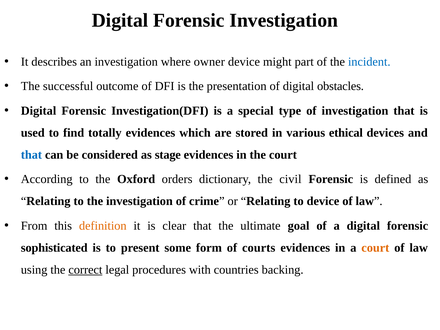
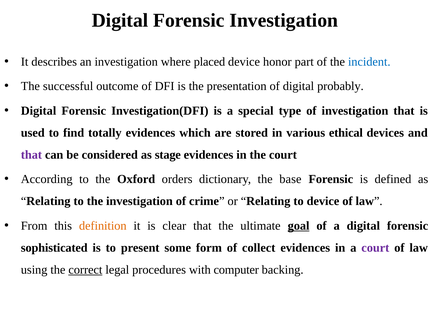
owner: owner -> placed (209, 62)
might: might -> honor (277, 62)
obstacles: obstacles -> probably (340, 86)
that colour: blue -> purple (31, 155)
civil: civil -> base (290, 179)
goal underline: none -> present (299, 226)
courts: courts -> collect (259, 248)
court colour: orange -> purple (375, 248)
countries: countries -> computer (236, 270)
